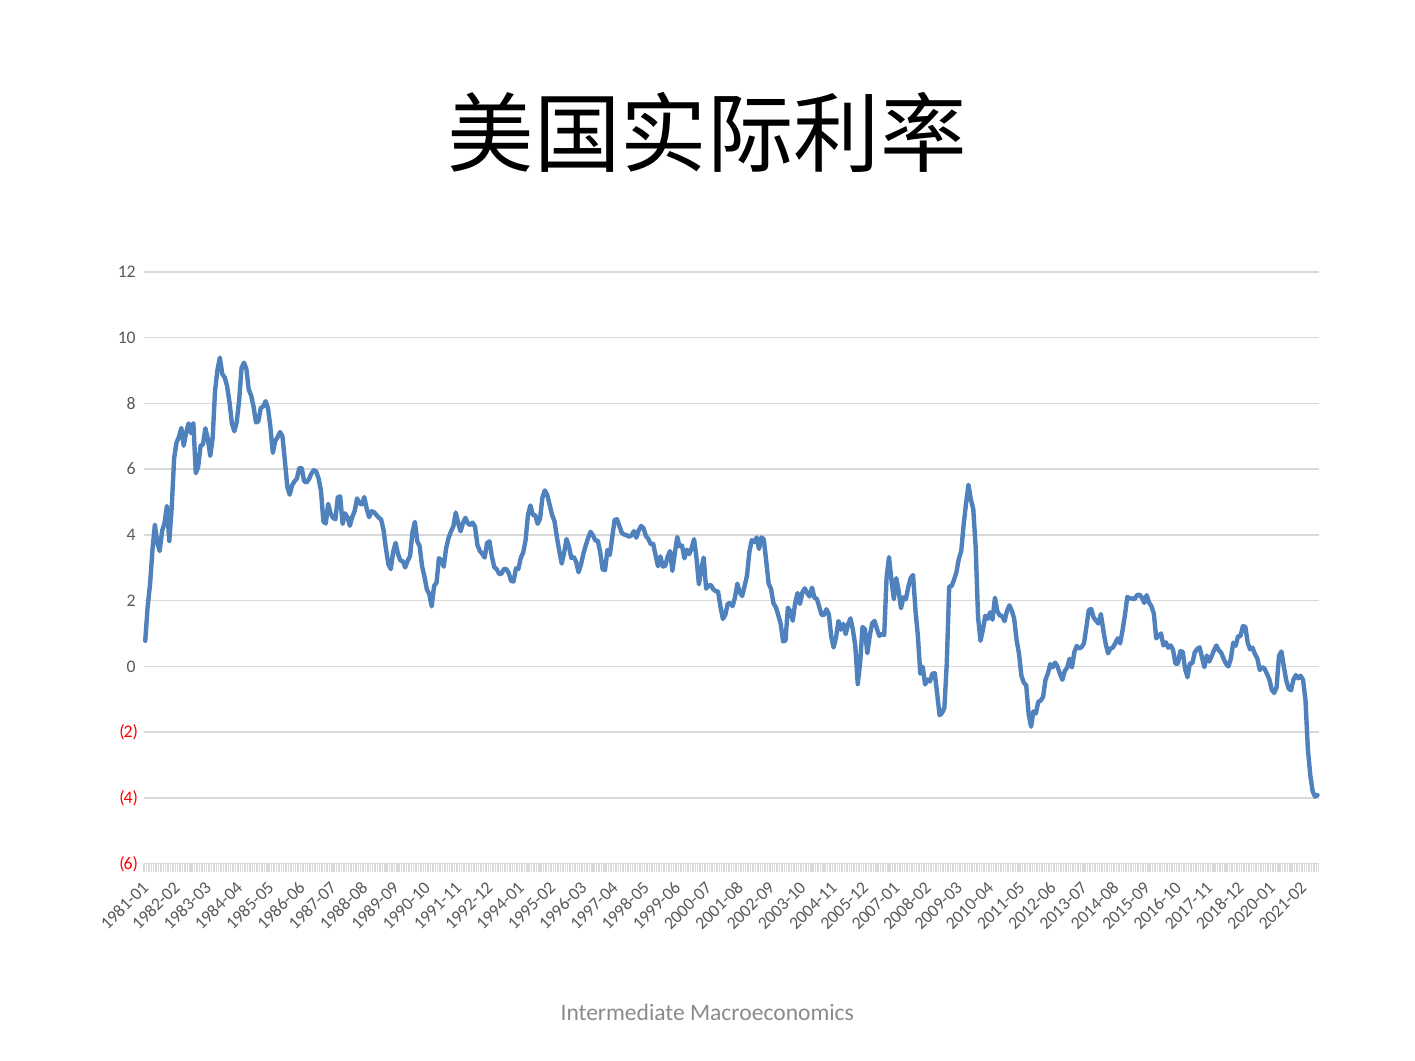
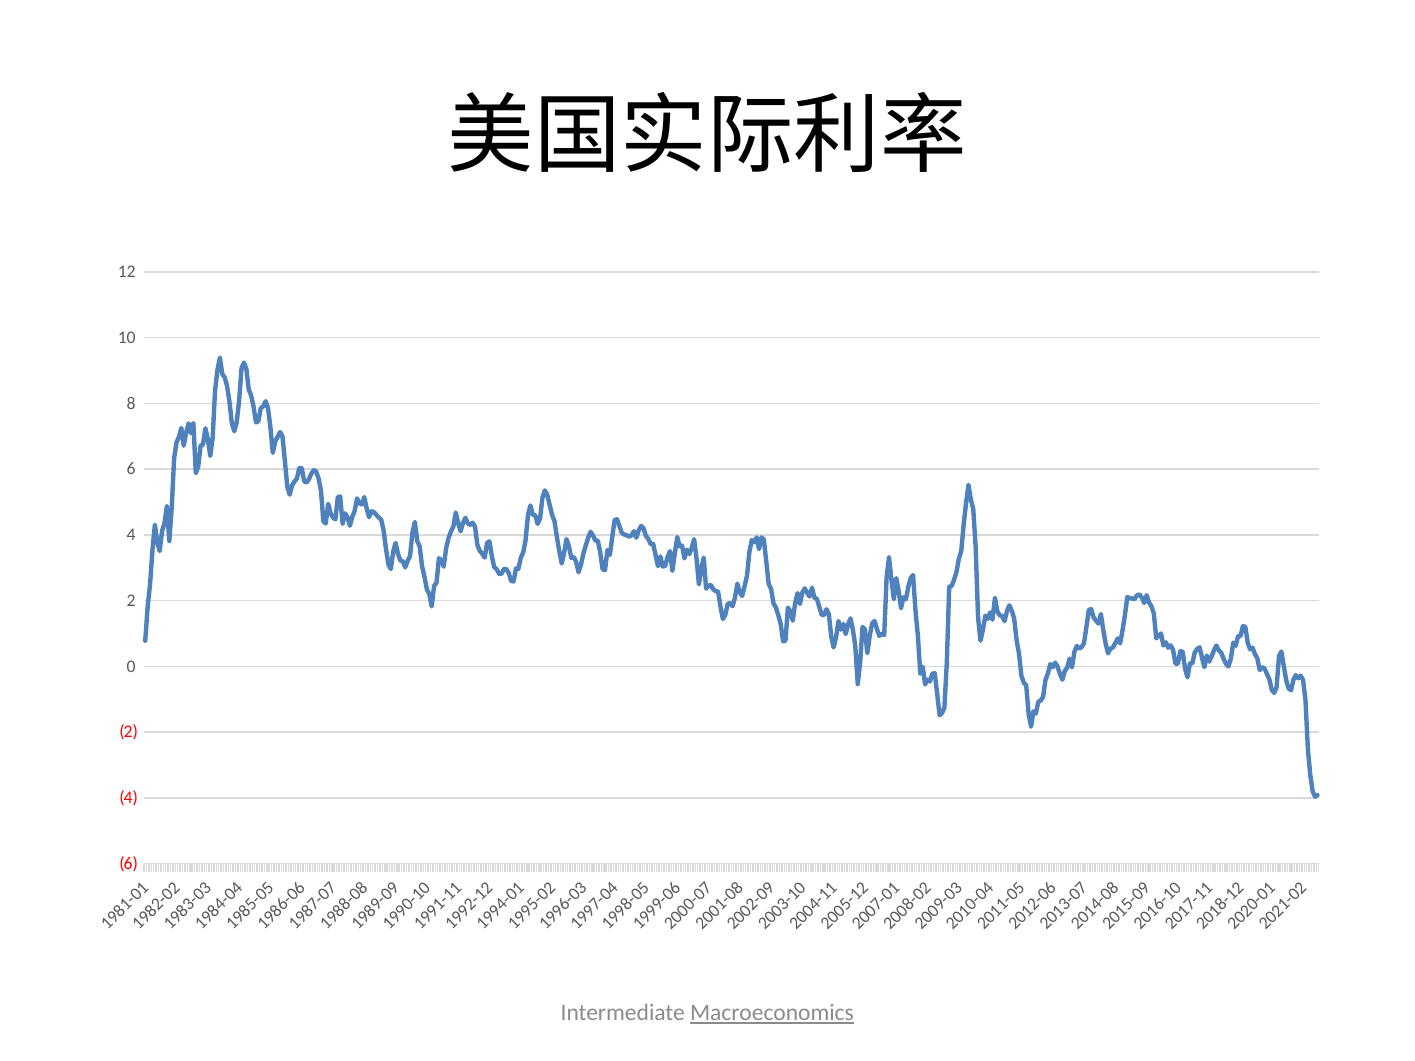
Macroeconomics underline: none -> present (772, 1013)
